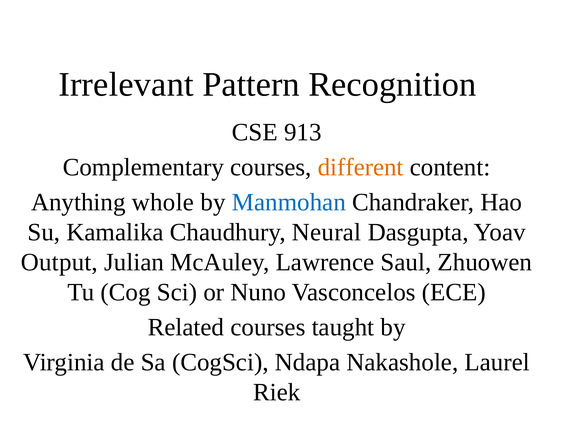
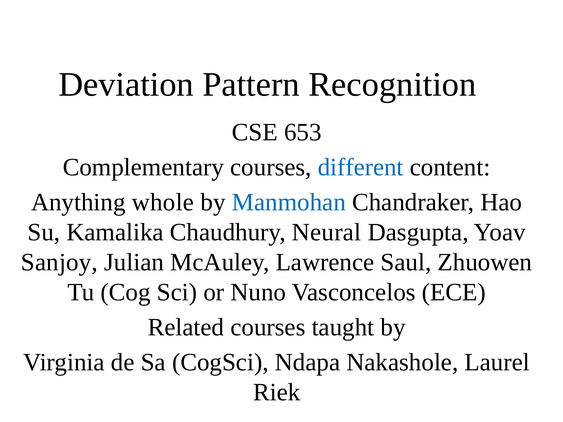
Irrelevant: Irrelevant -> Deviation (126, 85)
913: 913 -> 653 (303, 132)
different colour: orange -> blue (361, 167)
Output: Output -> Sanjoy (59, 262)
